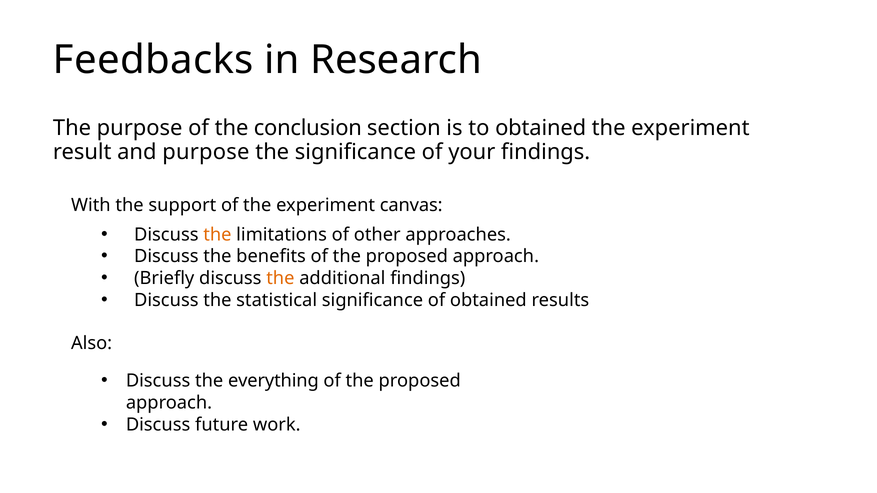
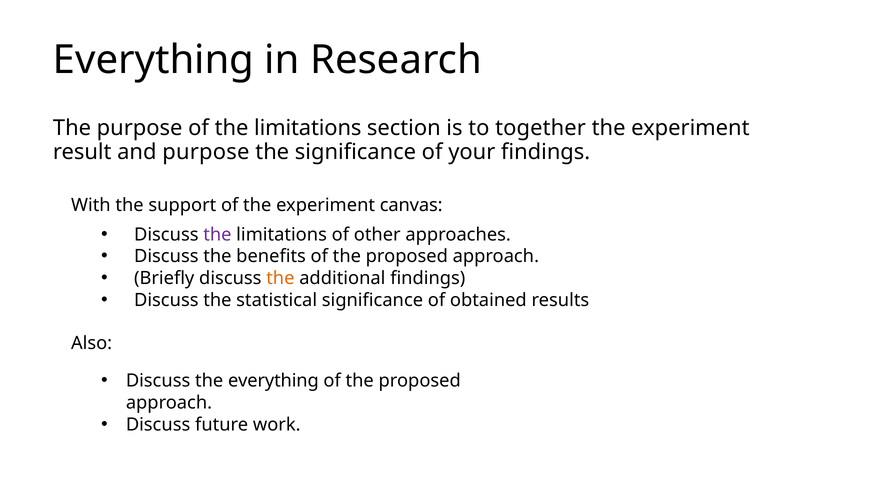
Feedbacks: Feedbacks -> Everything (154, 60)
of the conclusion: conclusion -> limitations (308, 128)
to obtained: obtained -> together (540, 128)
the colour: orange -> purple (217, 235)
